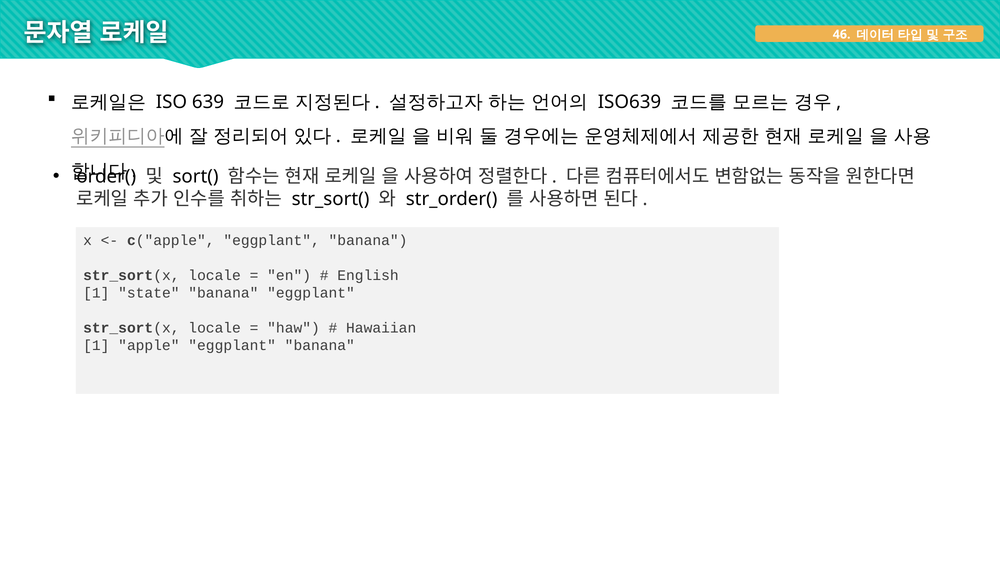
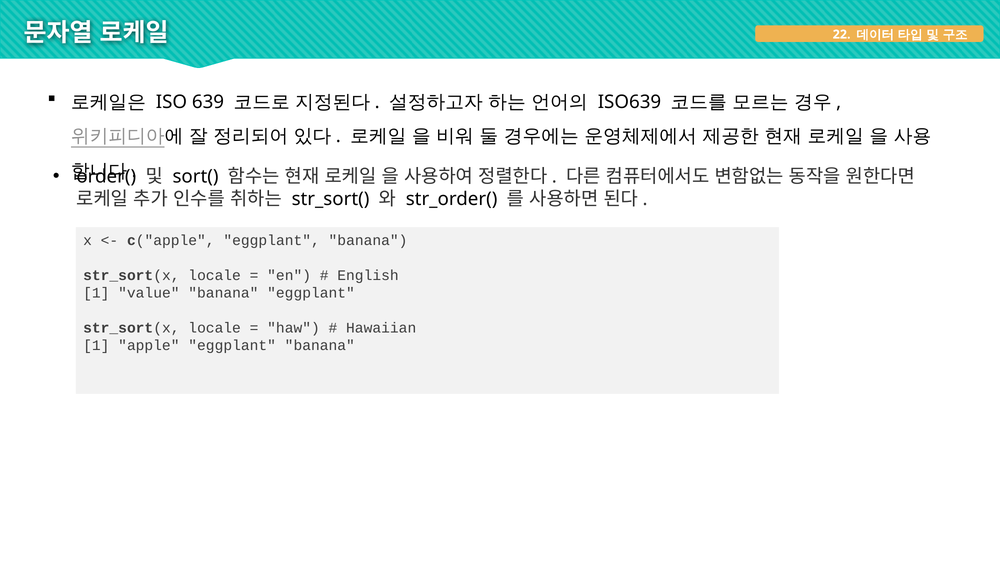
46: 46 -> 22 (842, 34)
state: state -> value (149, 293)
